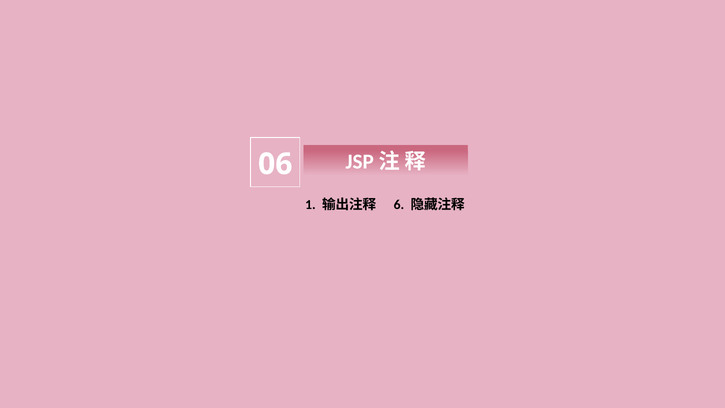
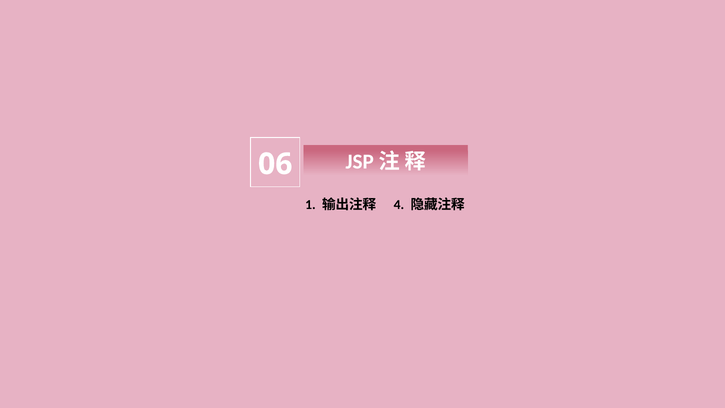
6: 6 -> 4 (399, 205)
